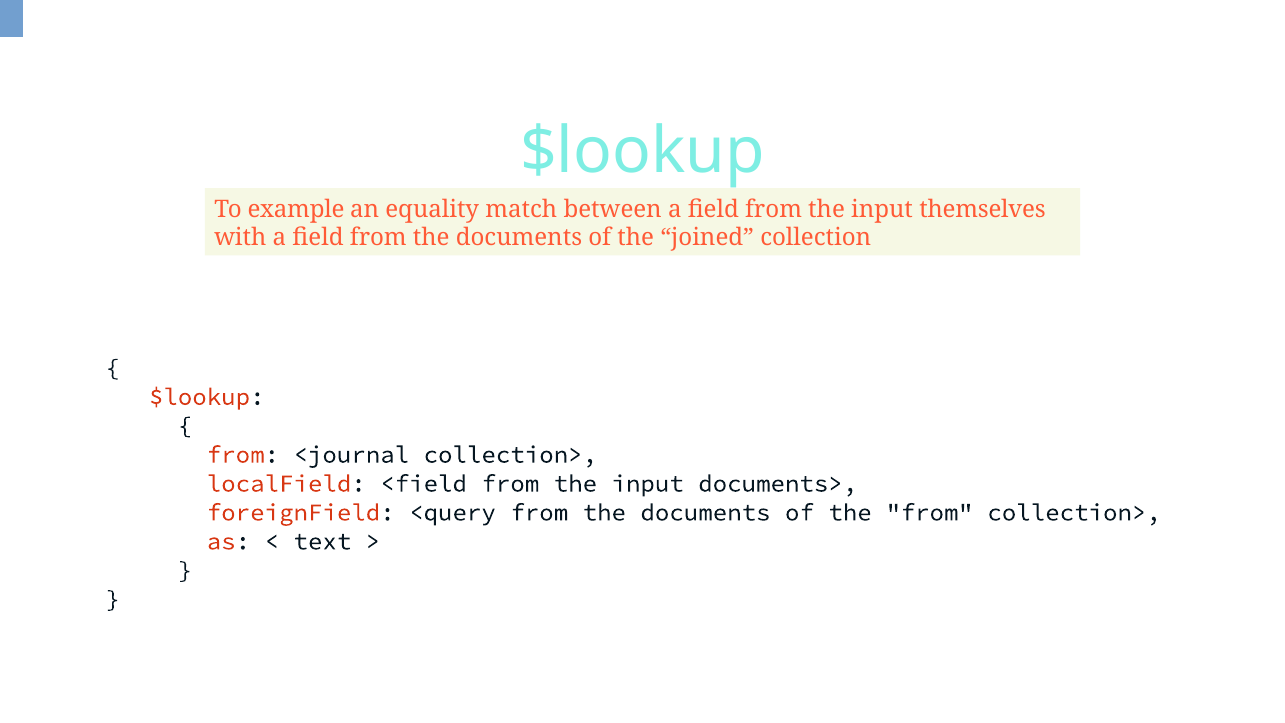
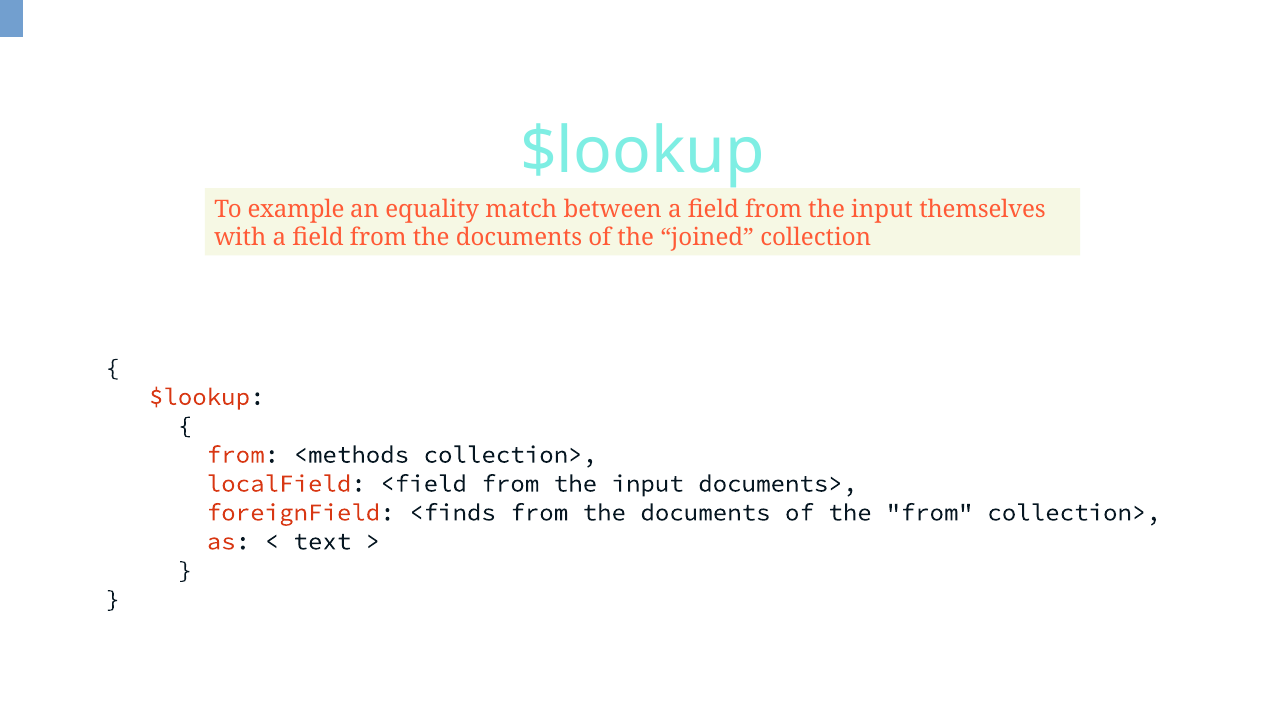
<journal: <journal -> <methods (351, 455)
<query: <query -> <finds (453, 512)
